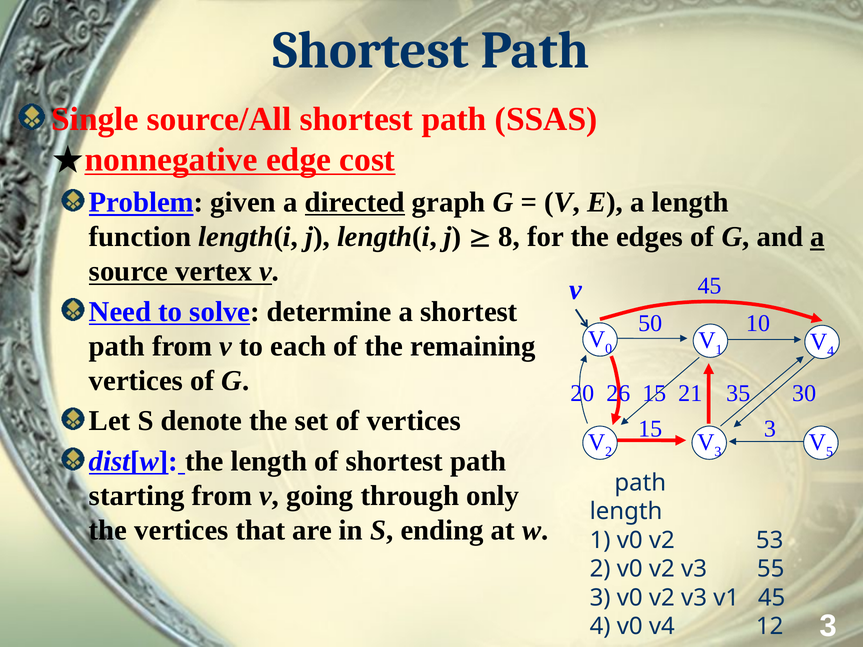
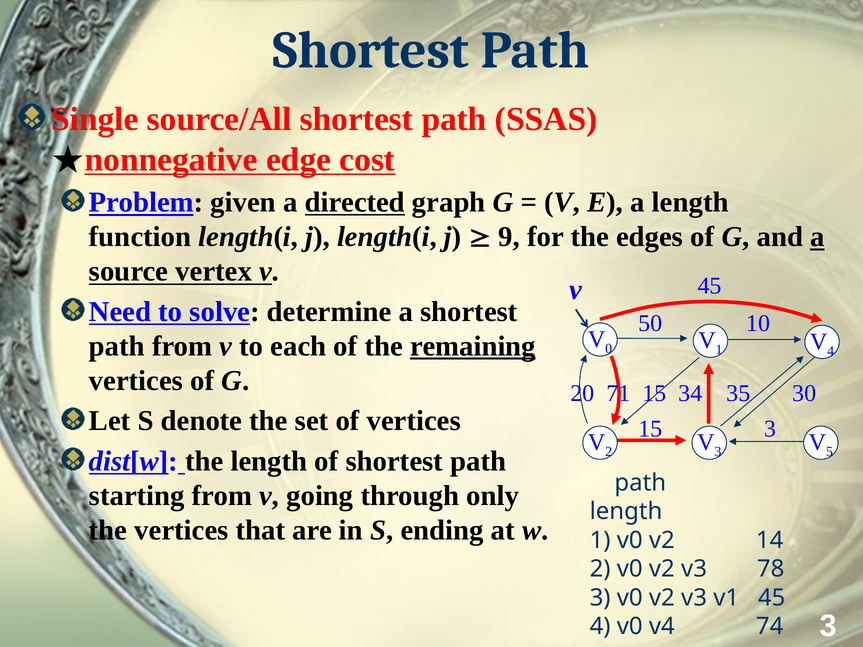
8: 8 -> 9 (509, 237)
remaining underline: none -> present (473, 346)
26: 26 -> 71 (618, 394)
21: 21 -> 34 (690, 394)
53: 53 -> 14 (770, 540)
55: 55 -> 78 (771, 569)
12: 12 -> 74 (770, 627)
